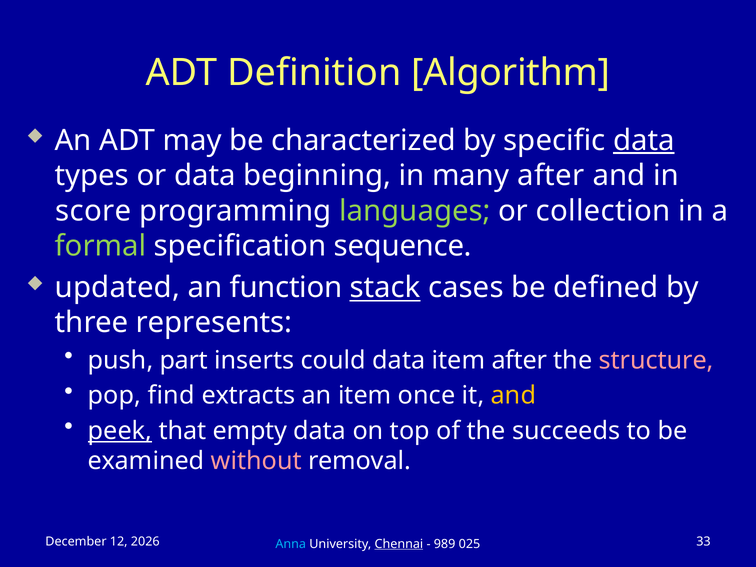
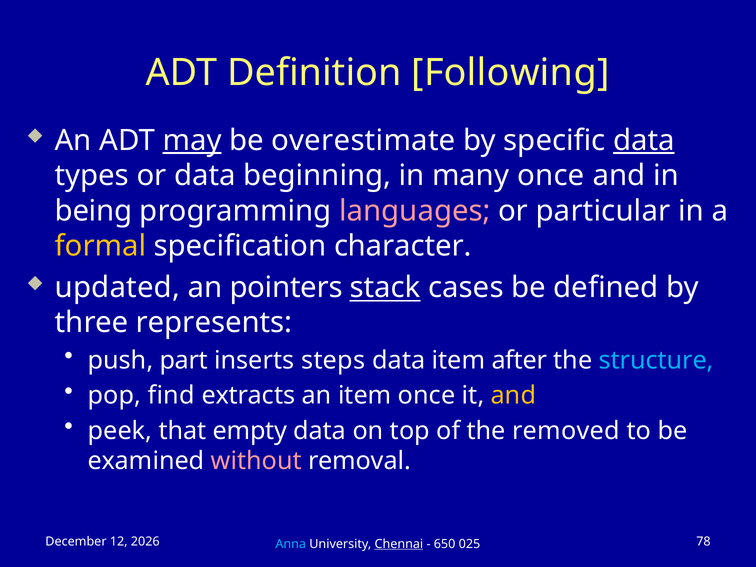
Algorithm: Algorithm -> Following (510, 73)
may underline: none -> present (192, 140)
characterized: characterized -> overestimate (363, 140)
many after: after -> once (551, 176)
score: score -> being (93, 211)
languages colour: light green -> pink (415, 211)
collection: collection -> particular (603, 211)
formal colour: light green -> yellow (101, 246)
sequence: sequence -> character (403, 246)
function: function -> pointers (286, 287)
could: could -> steps (333, 360)
structure colour: pink -> light blue (656, 360)
peek underline: present -> none (120, 431)
succeeds: succeeds -> removed (566, 431)
989: 989 -> 650 (445, 544)
33: 33 -> 78 (703, 541)
